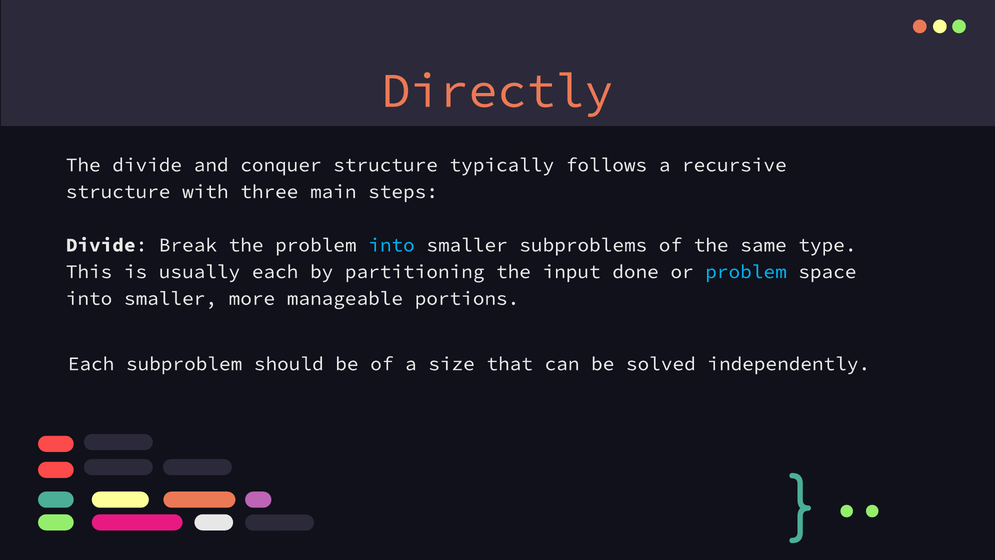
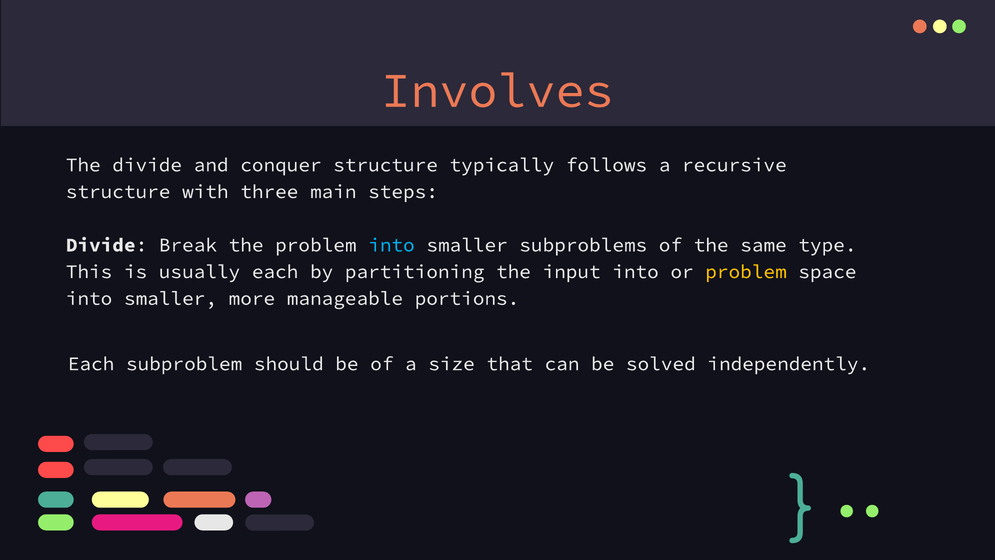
Directly: Directly -> Involves (497, 91)
input done: done -> into (636, 272)
problem colour: light blue -> yellow (746, 272)
